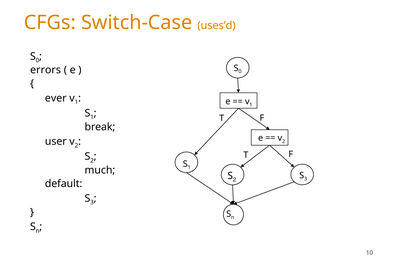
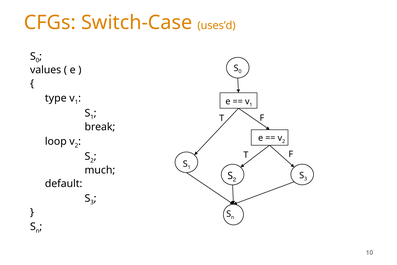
errors: errors -> values (46, 70)
ever: ever -> type (56, 98)
user: user -> loop (56, 141)
